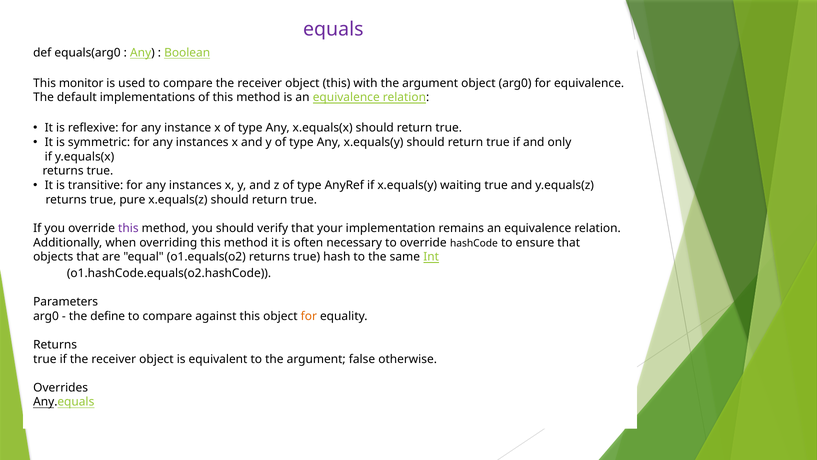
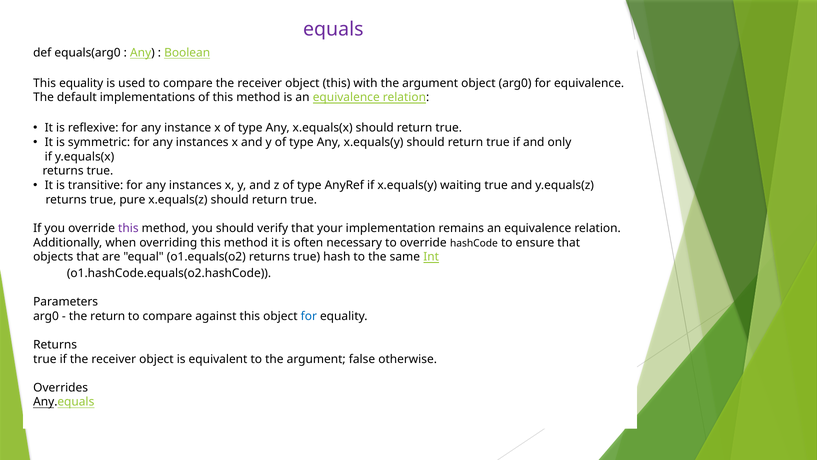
This monitor: monitor -> equality (81, 83)
the define: define -> return (108, 316)
for colour: orange -> blue (309, 316)
